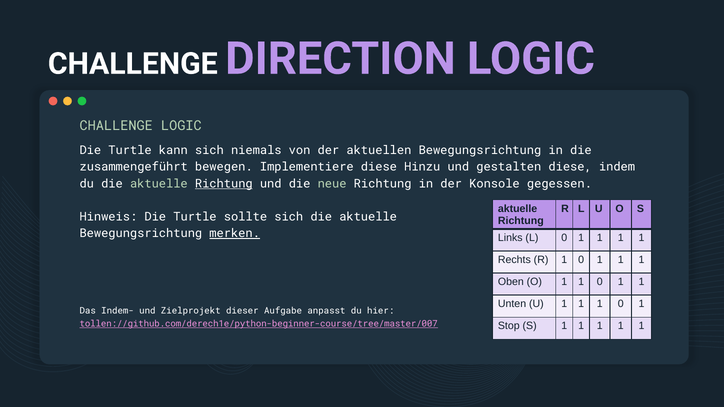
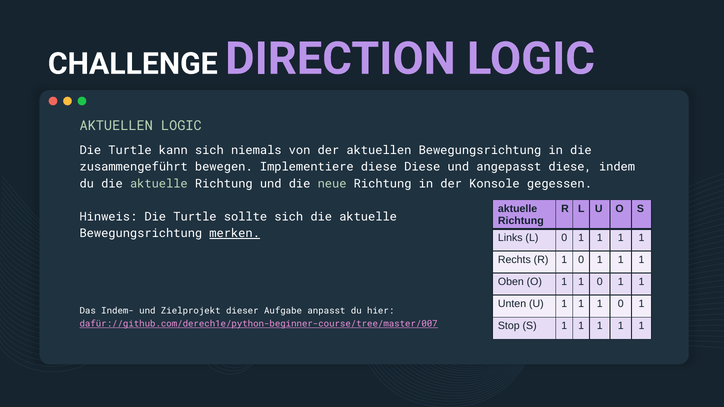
CHALLENGE: CHALLENGE -> AKTUELLEN (116, 126)
diese Hinzu: Hinzu -> Diese (422, 167)
gestalten: gestalten -> angepasst (509, 167)
Richtung underline: present -> none (224, 184)
tollen://github.com/derech1e/python-beginner-course/tree/master/007: tollen://github.com/derech1e/python-beginner-course/tree/master/007 -> dafür://github.com/derech1e/python-beginner-course/tree/master/007 (259, 324)
